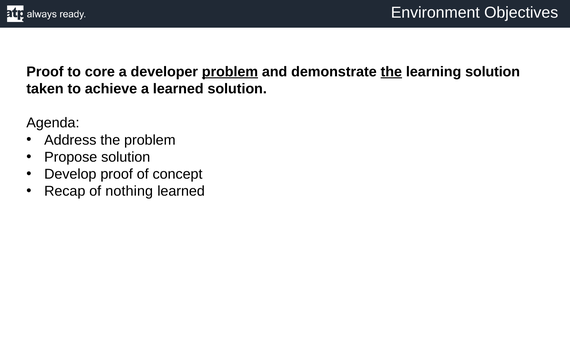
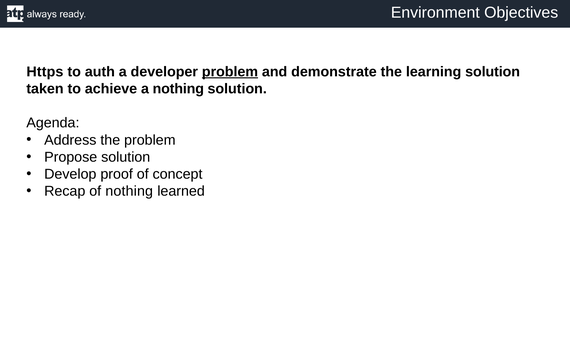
Proof: Proof -> Https (45, 72)
core: core -> auth (100, 72)
the underline: present -> none (391, 72)
a learned: learned -> nothing (178, 89)
